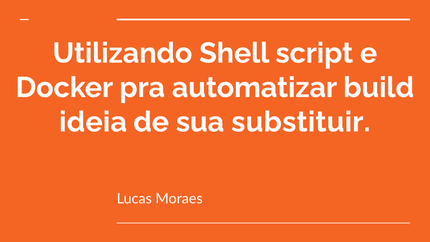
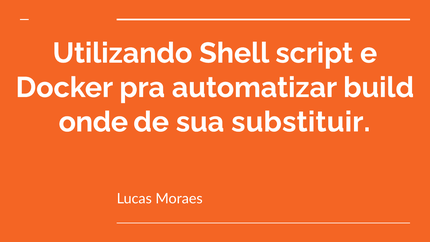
ideia: ideia -> onde (93, 122)
